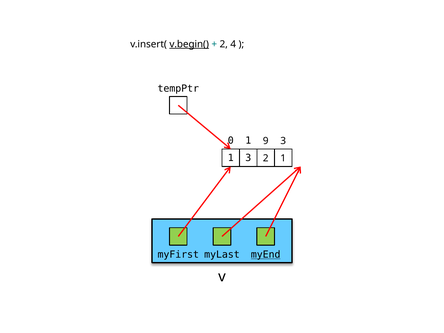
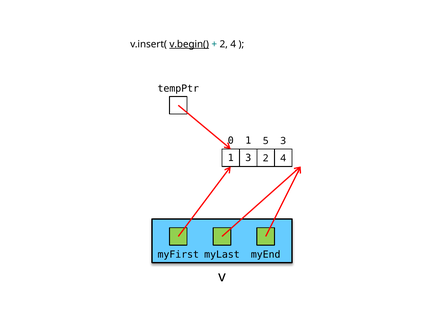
9: 9 -> 5 (266, 141)
3 2 1: 1 -> 4 (283, 158)
myEnd underline: present -> none (266, 255)
